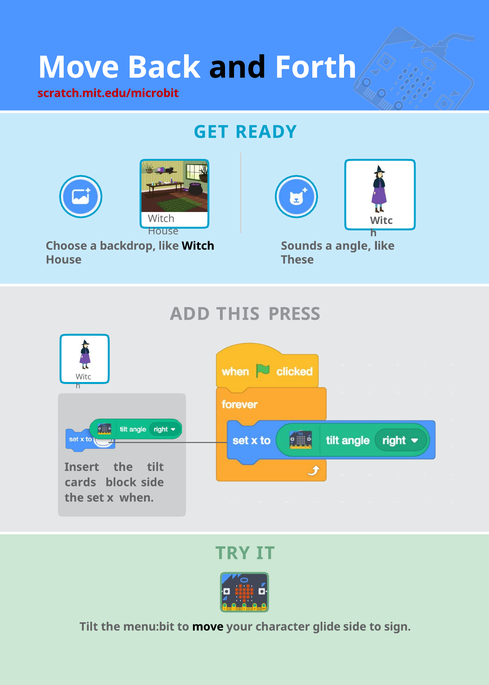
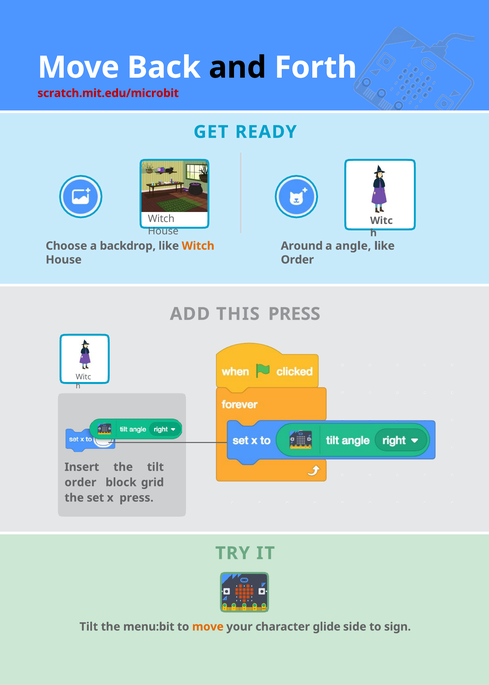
Witch colour: black -> orange (198, 246)
Sounds: Sounds -> Around (302, 246)
These: These -> Order (297, 260)
cards: cards -> order (80, 482)
block side: side -> grid (152, 482)
x when: when -> press (136, 498)
move colour: black -> orange (208, 626)
